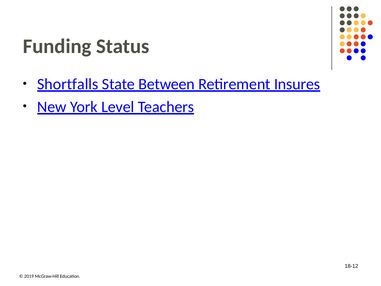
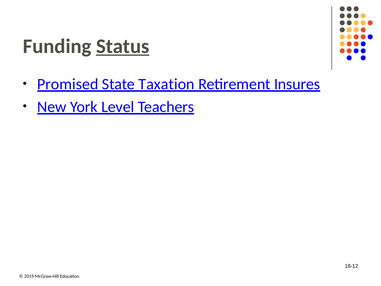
Status underline: none -> present (123, 46)
Shortfalls: Shortfalls -> Promised (68, 84)
Between: Between -> Taxation (167, 84)
